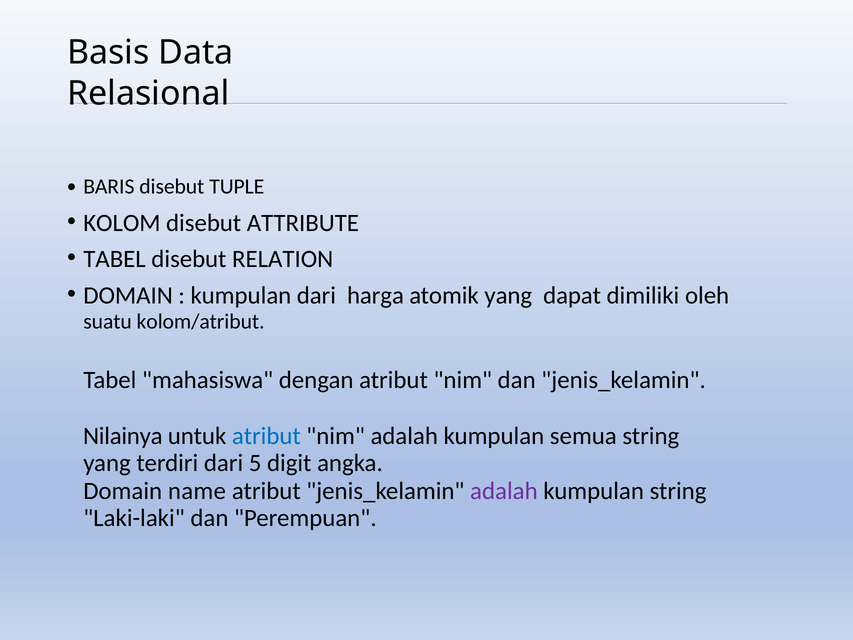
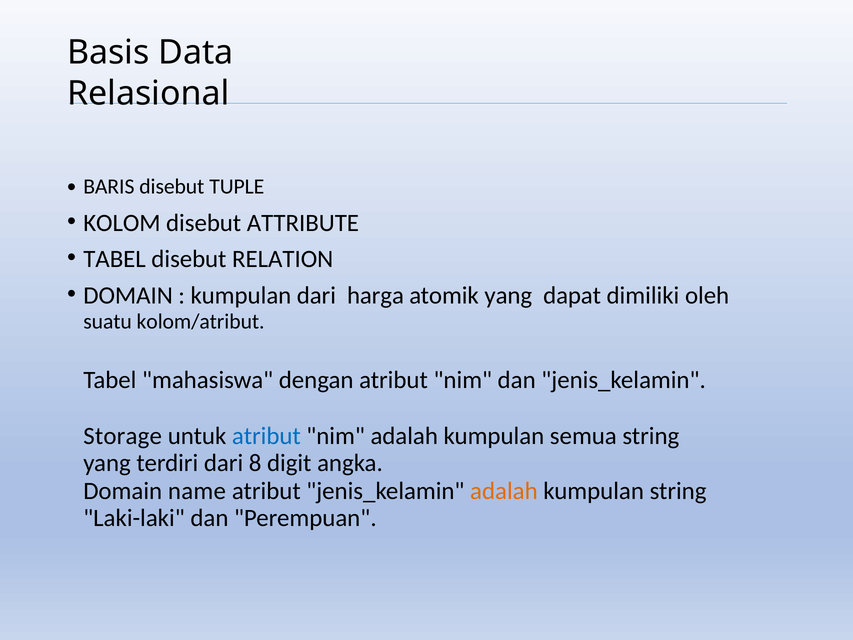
Nilainya: Nilainya -> Storage (123, 436)
5: 5 -> 8 (255, 463)
adalah colour: purple -> orange (504, 491)
